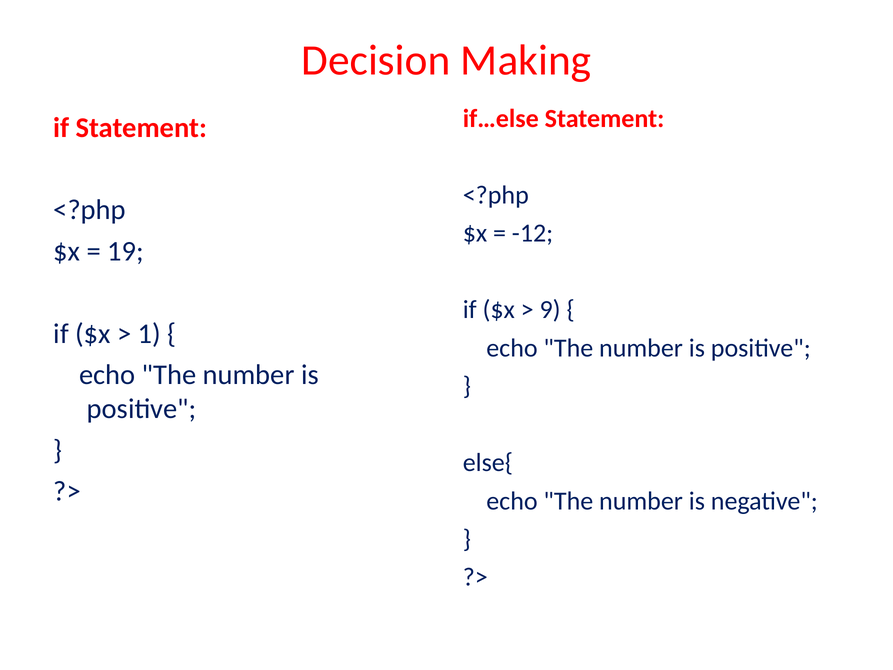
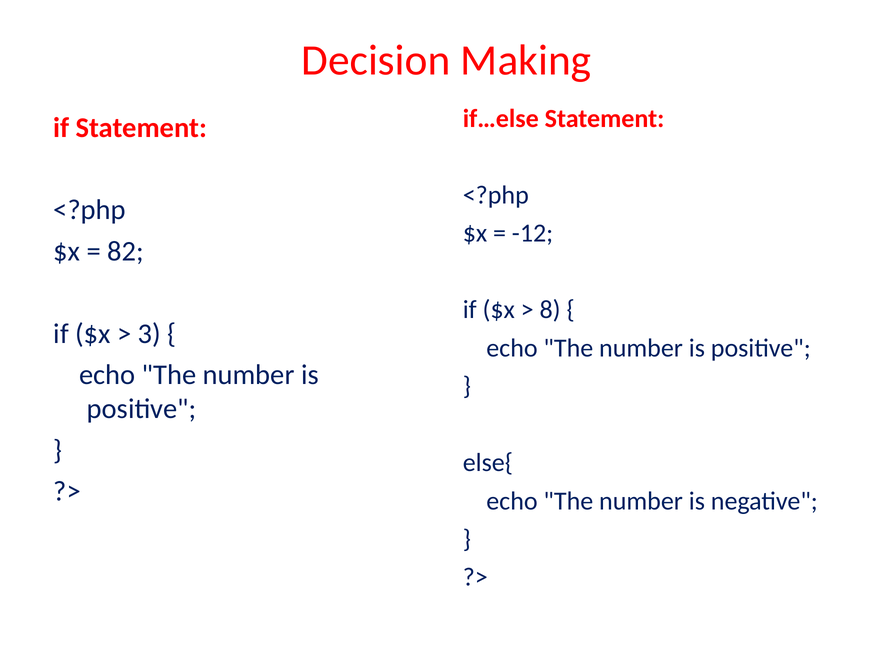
19: 19 -> 82 (126, 251)
9: 9 -> 8 (550, 310)
1: 1 -> 3 (149, 334)
